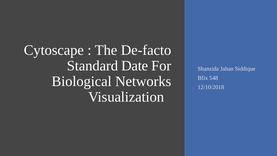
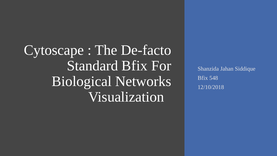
Standard Date: Date -> Bfix (135, 66)
